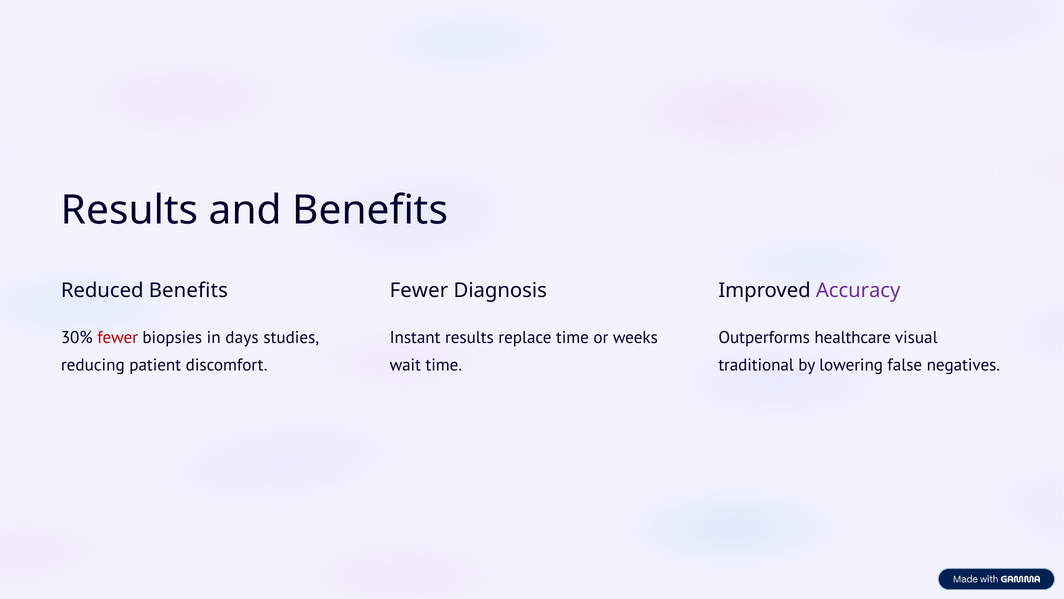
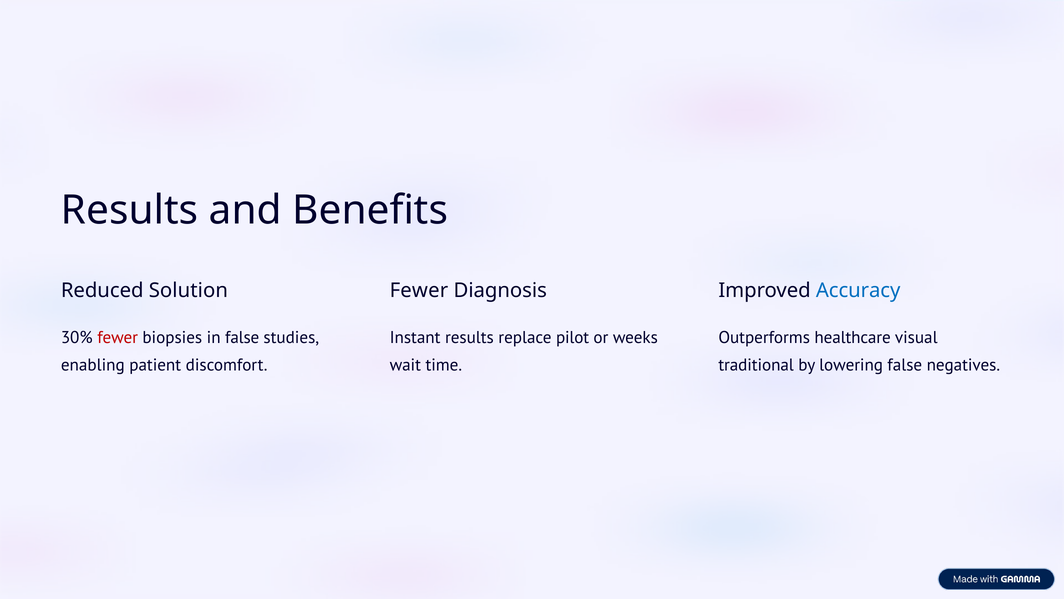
Reduced Benefits: Benefits -> Solution (188, 290)
Accuracy colour: purple -> blue (858, 290)
in days: days -> false (242, 337)
replace time: time -> pilot (573, 337)
reducing: reducing -> enabling (93, 365)
